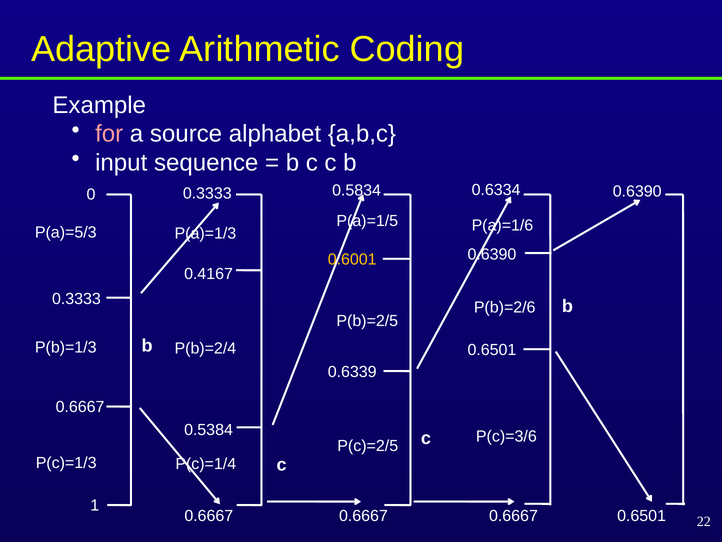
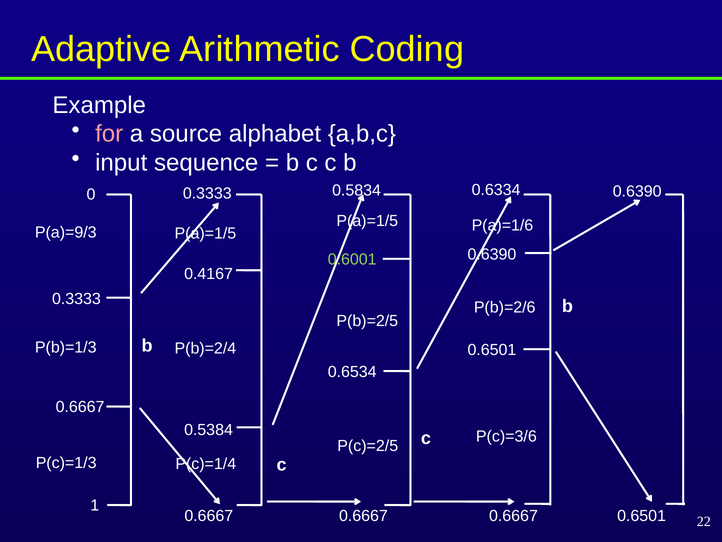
P(a)=5/3: P(a)=5/3 -> P(a)=9/3 (66, 232)
P(a)=1/3: P(a)=1/3 -> P(a)=1/5 (205, 233)
0.6001 colour: yellow -> light green (352, 259)
0.6339: 0.6339 -> 0.6534 (352, 372)
